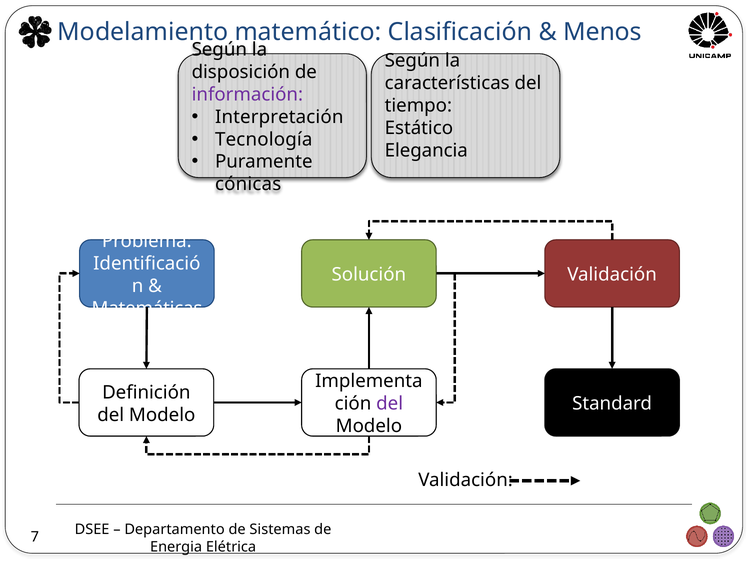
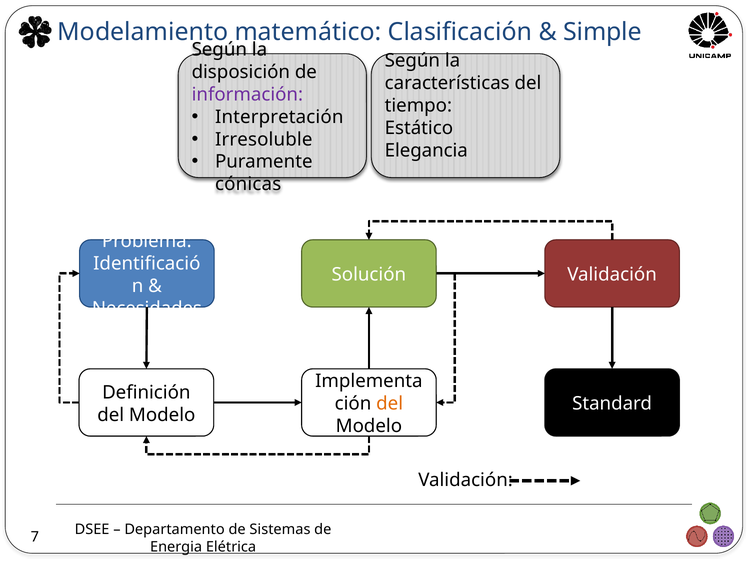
Menos: Menos -> Simple (603, 32)
Tecnología: Tecnología -> Irresoluble (264, 139)
Matemáticas: Matemáticas -> Necesidades (147, 308)
del colour: purple -> orange (390, 404)
